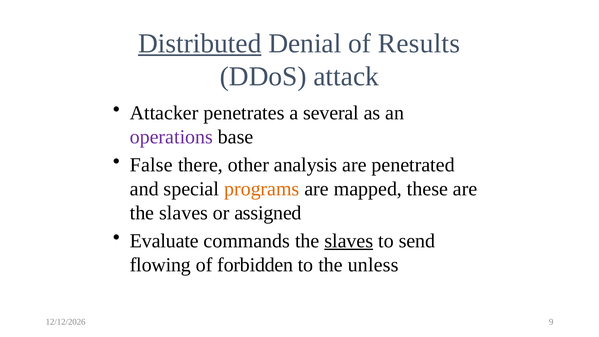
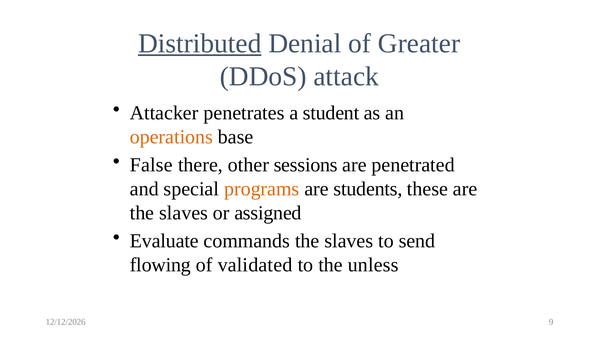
Results: Results -> Greater (419, 43)
several: several -> student (331, 113)
operations colour: purple -> orange (171, 137)
analysis: analysis -> sessions (306, 165)
mapped: mapped -> students (368, 189)
slaves underline: present -> none (349, 241)
forbidden: forbidden -> validated (255, 265)
